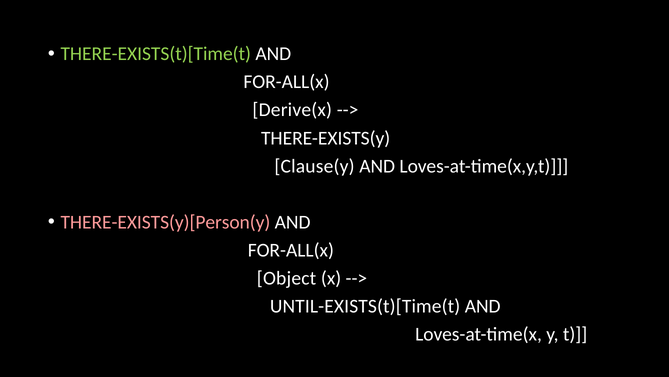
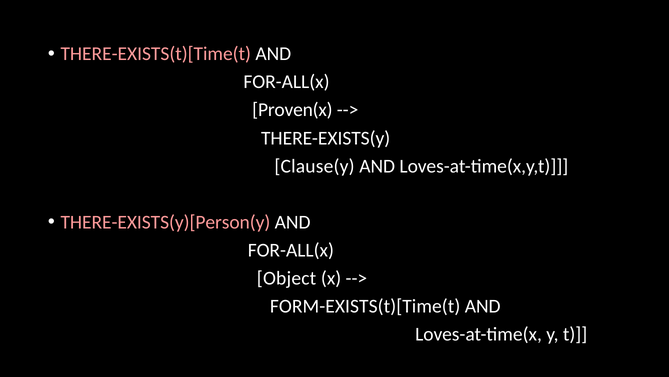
THERE-EXISTS(t)[Time(t colour: light green -> pink (156, 54)
Derive(x: Derive(x -> Proven(x (292, 110)
UNTIL-EXISTS(t)[Time(t: UNTIL-EXISTS(t)[Time(t -> FORM-EXISTS(t)[Time(t (365, 306)
